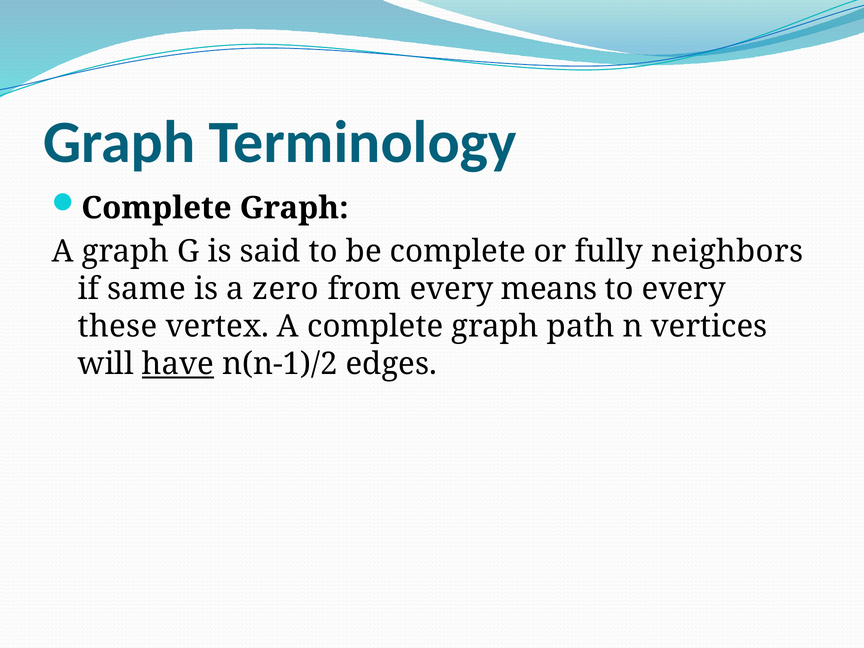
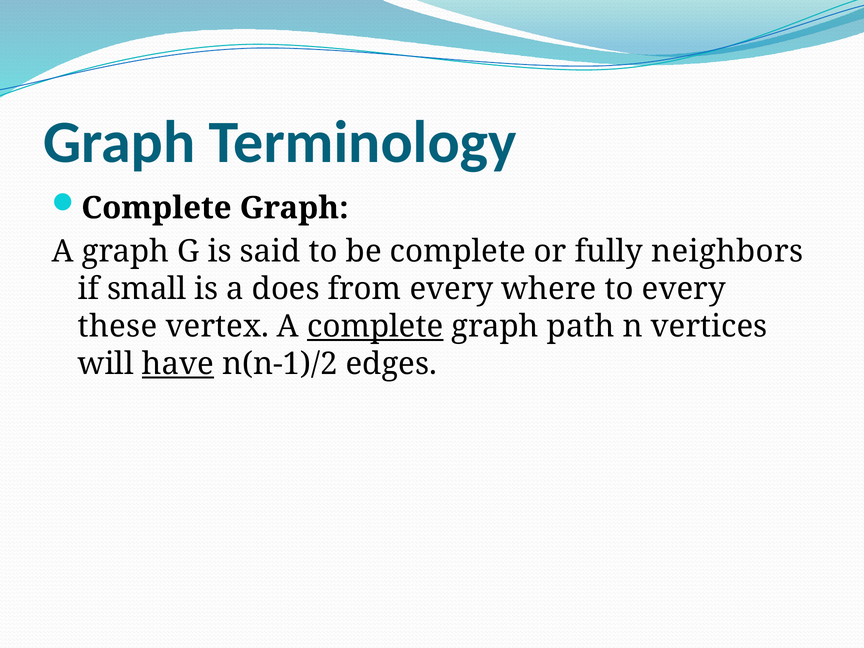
same: same -> small (147, 289)
zero: zero -> does (286, 289)
means: means -> where (549, 289)
complete underline: none -> present (375, 326)
